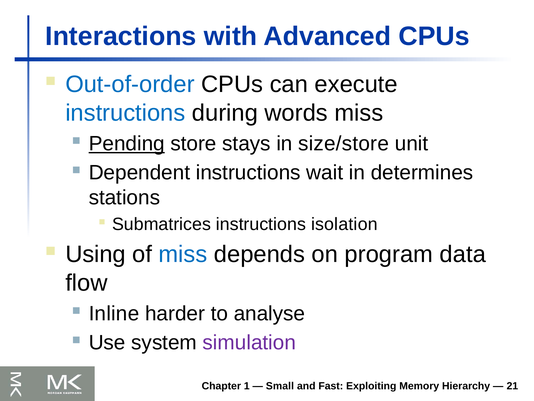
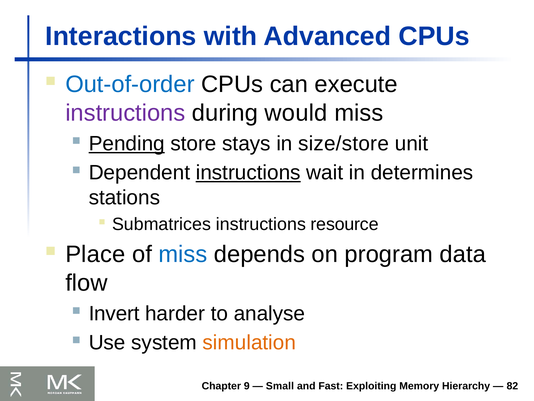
instructions colour: blue -> purple (125, 113)
words: words -> would (296, 113)
instructions underline: none -> present (248, 173)
isolation: isolation -> resource (345, 224)
Using: Using -> Place (95, 254)
Inline: Inline -> Invert (114, 313)
simulation colour: purple -> orange (249, 342)
1: 1 -> 9 (247, 385)
21: 21 -> 82 (512, 385)
